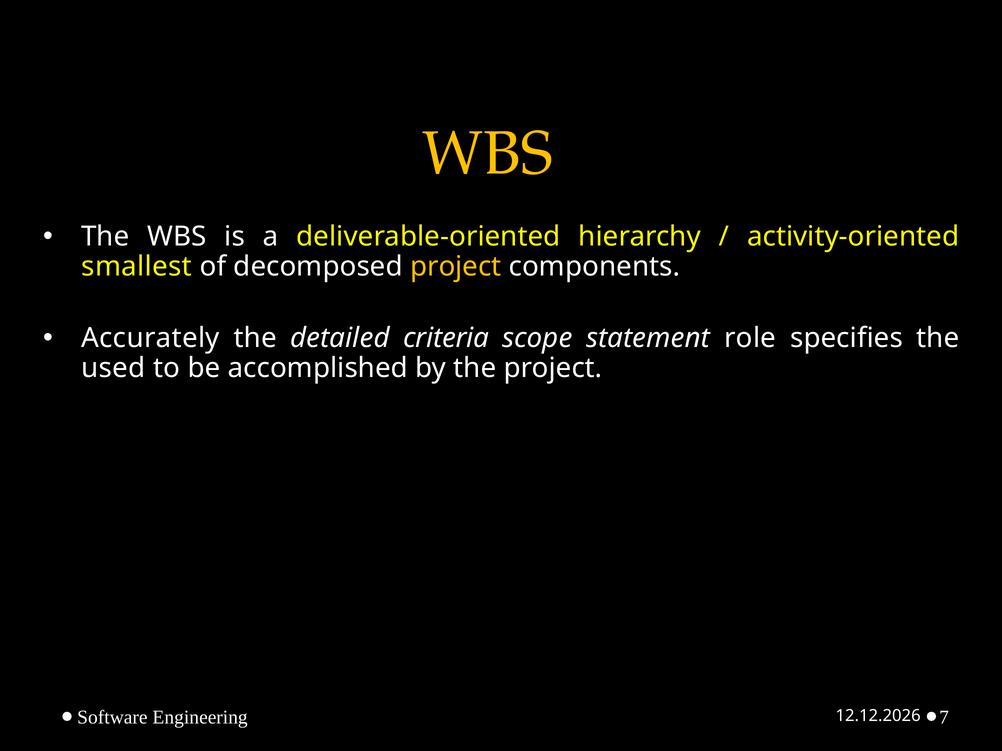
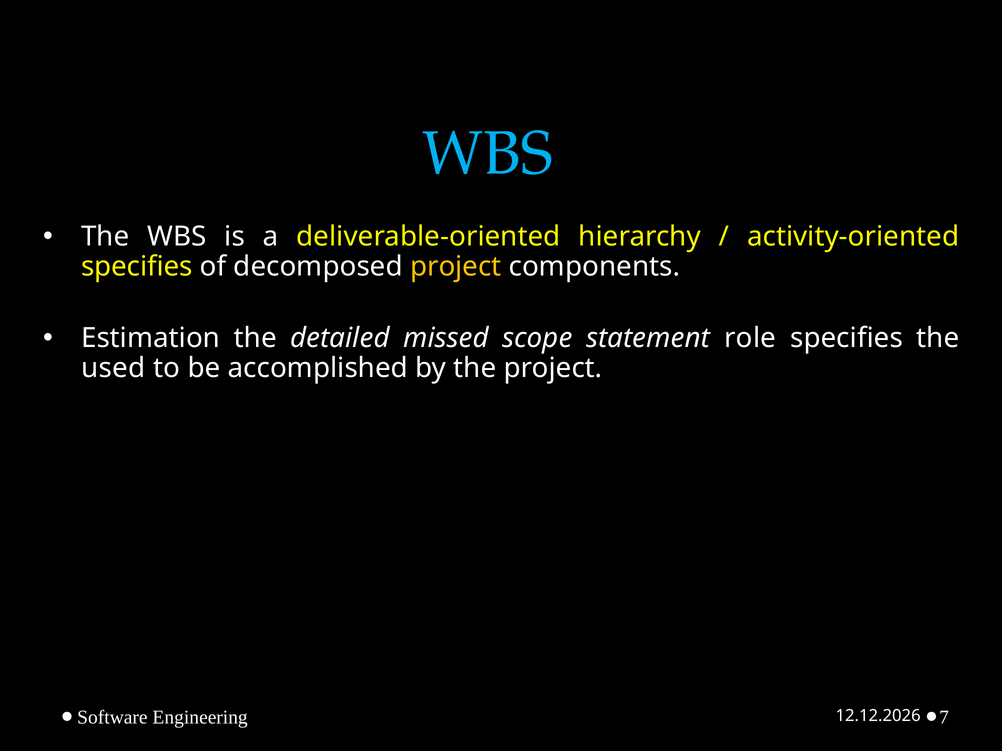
WBS colour: yellow -> light blue (488, 154)
smallest: smallest -> specifies (137, 267)
Accurately: Accurately -> Estimation (151, 338)
criteria: criteria -> missed (446, 338)
